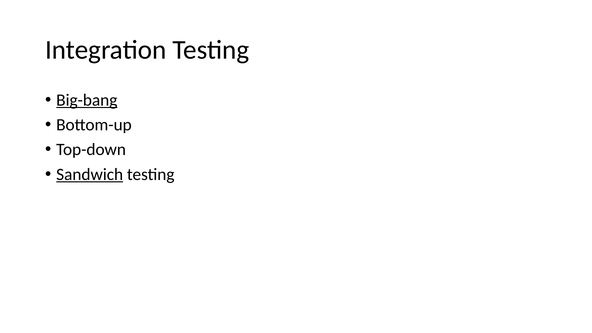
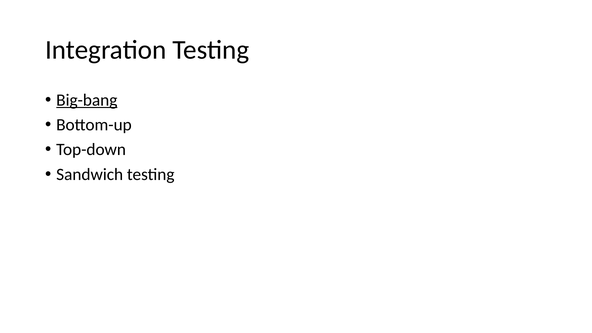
Sandwich underline: present -> none (90, 174)
